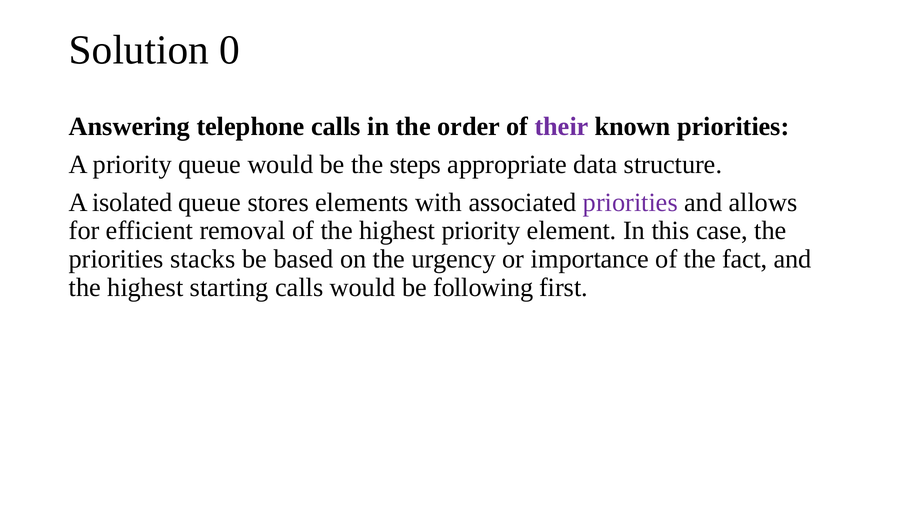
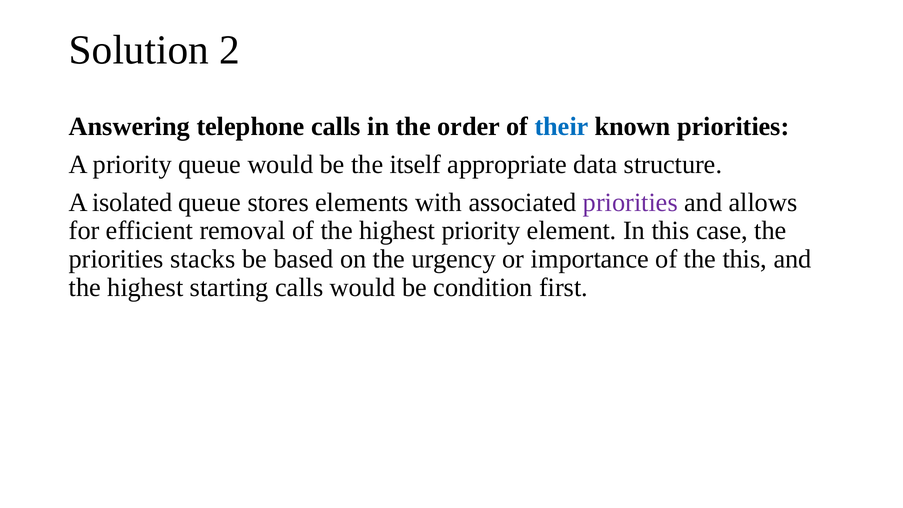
0: 0 -> 2 (230, 50)
their colour: purple -> blue (562, 127)
steps: steps -> itself (415, 164)
the fact: fact -> this (745, 259)
following: following -> condition (483, 288)
